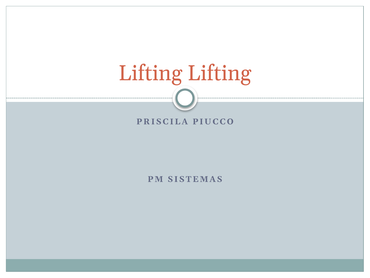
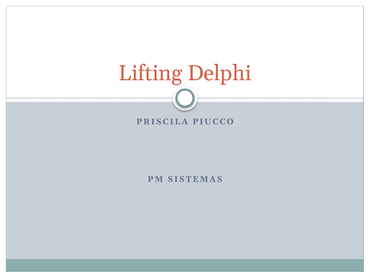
Lifting Lifting: Lifting -> Delphi (219, 73)
